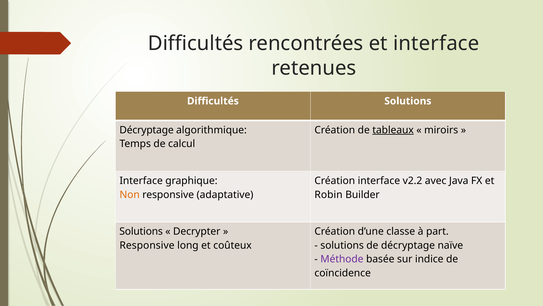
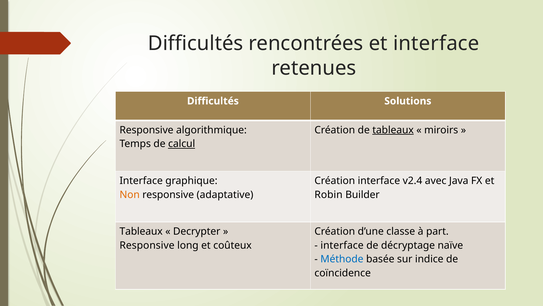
Décryptage: Décryptage -> Responsive (147, 130)
calcul underline: none -> present (182, 144)
v2.2: v2.2 -> v2.4 (412, 180)
Solutions: Solutions -> Tableaux (141, 231)
solutions: solutions -> interface (342, 245)
Méthode colour: purple -> blue (342, 259)
